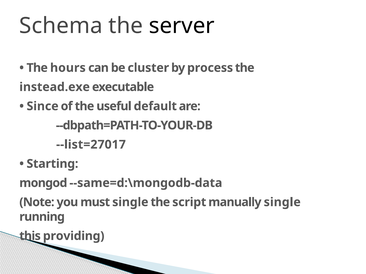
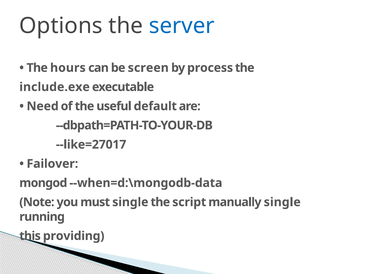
Schema: Schema -> Options (61, 26)
server colour: black -> blue (182, 26)
cluster: cluster -> screen (148, 68)
instead.exe: instead.exe -> include.exe (55, 87)
Since: Since -> Need (43, 106)
--list=27017: --list=27017 -> --like=27017 (91, 145)
Starting: Starting -> Failover (52, 164)
--same=d:\mongodb-data: --same=d:\mongodb-data -> --when=d:\mongodb-data (146, 183)
